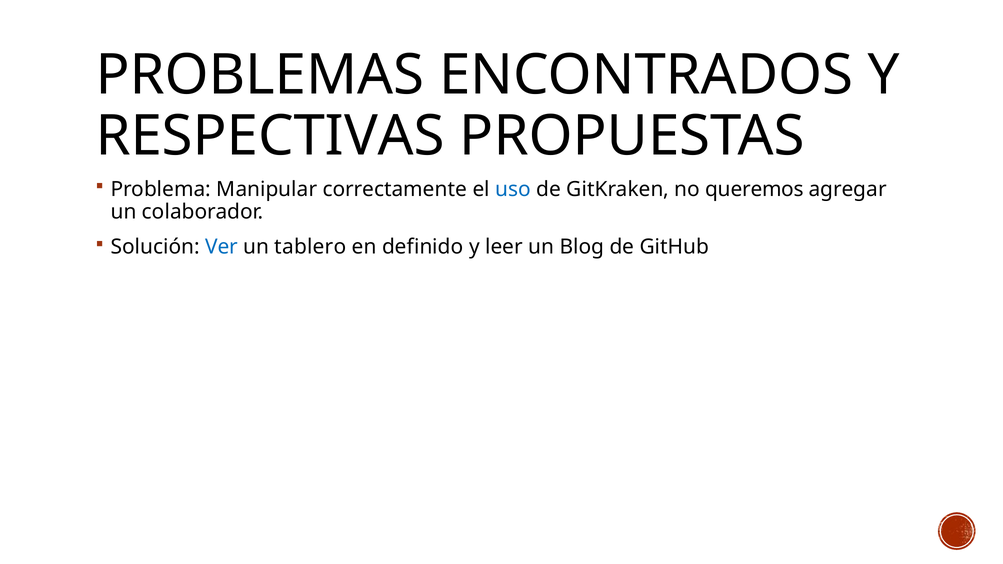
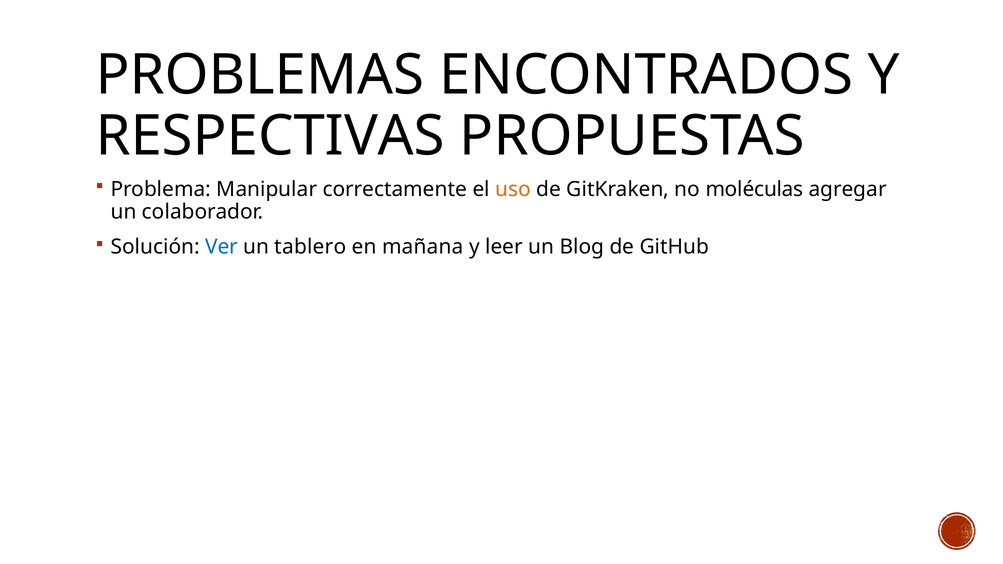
uso colour: blue -> orange (513, 189)
queremos: queremos -> moléculas (755, 189)
definido: definido -> mañana (423, 247)
